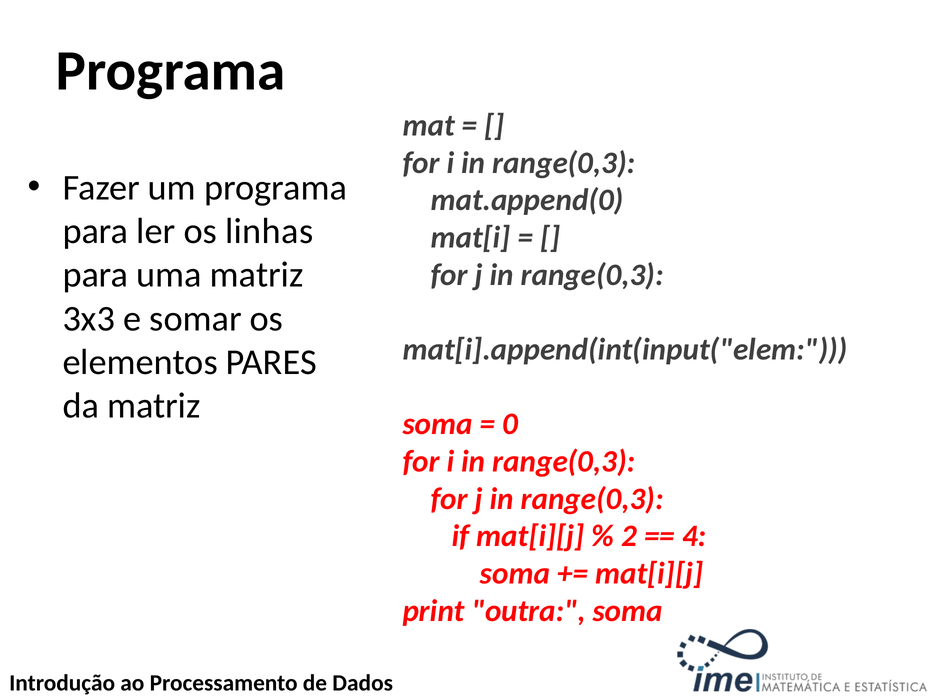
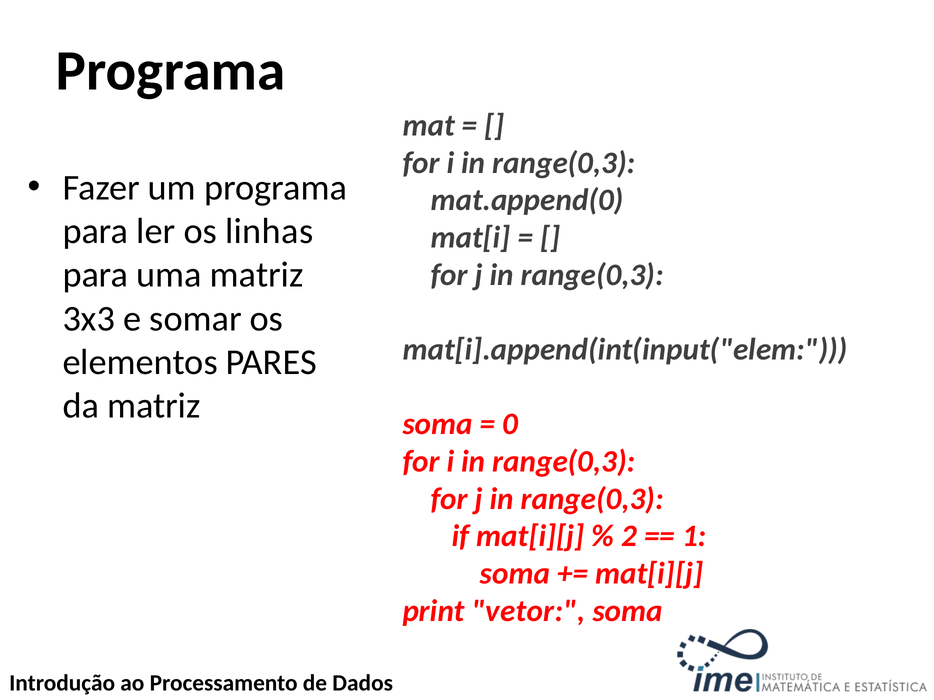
4: 4 -> 1 (694, 537)
outra: outra -> vetor (528, 611)
